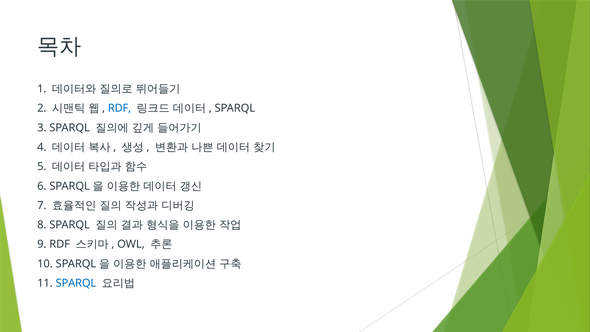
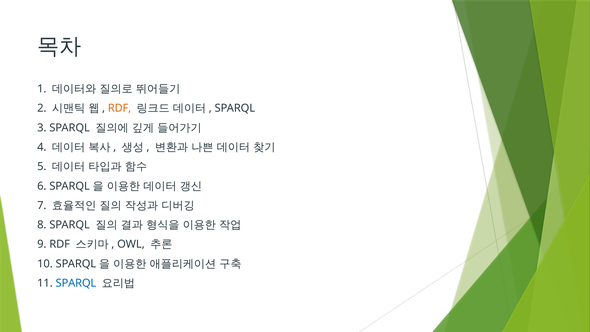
RDF colour: blue -> orange (120, 108)
